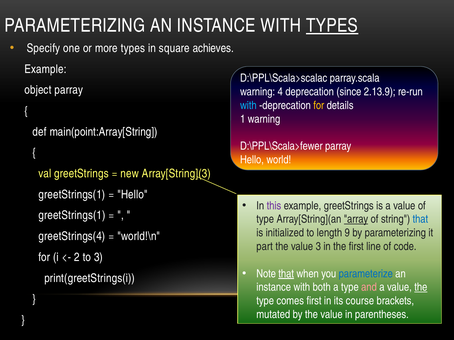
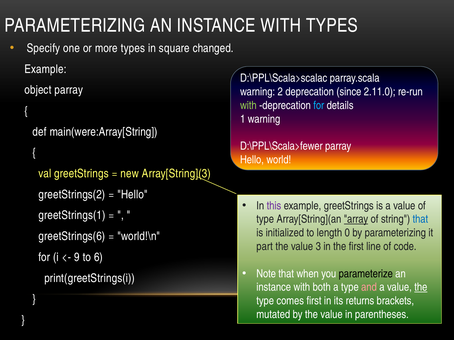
TYPES underline: present -> none (332, 26)
achieves: achieves -> changed (213, 48)
4: 4 -> 2 (280, 92)
2.13.9: 2.13.9 -> 2.11.0 (380, 92)
with colour: light blue -> light green (248, 106)
for colour: yellow -> light blue (319, 106)
main(point:Array[String: main(point:Array[String -> main(were:Array[String (104, 132)
greetStrings(1: greetStrings(1 -> greetStrings(2 (72, 195)
9: 9 -> 0 (347, 233)
greetStrings(4: greetStrings(4 -> greetStrings(6 (72, 237)
2: 2 -> 9 (77, 258)
to 3: 3 -> 6 (98, 258)
that underline: present -> none (286, 274)
parameterize colour: blue -> black (366, 274)
course: course -> returns (360, 301)
